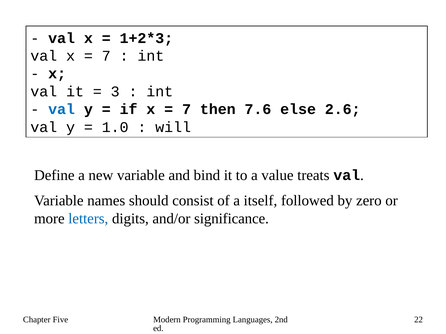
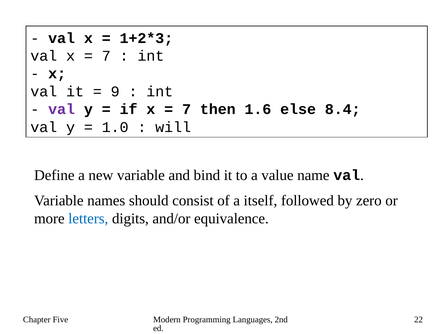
3: 3 -> 9 (115, 92)
val colour: blue -> purple (62, 110)
7.6: 7.6 -> 1.6 (258, 110)
2.6: 2.6 -> 8.4 (343, 110)
treats: treats -> name (313, 176)
significance: significance -> equivalence (231, 219)
